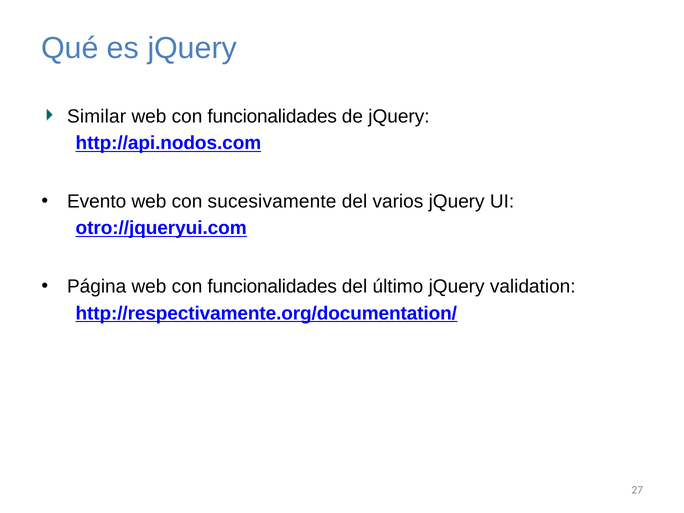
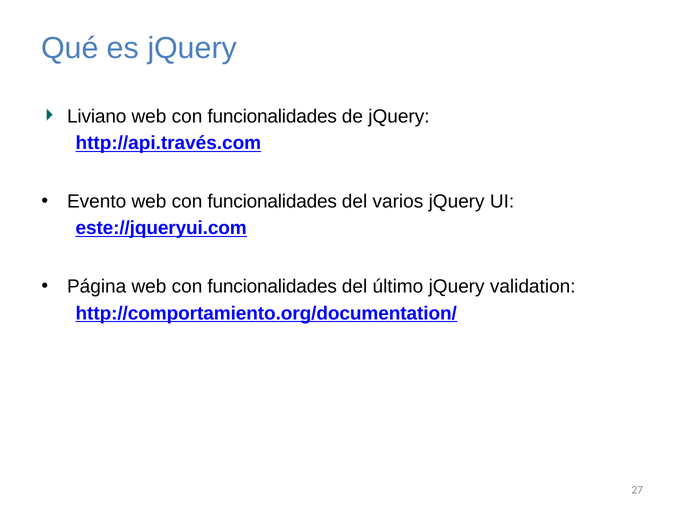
Similar: Similar -> Liviano (97, 116)
http://api.nodos.com: http://api.nodos.com -> http://api.través.com (168, 143)
sucesivamente: sucesivamente -> funcionalidades (272, 202)
otro://jqueryui.com: otro://jqueryui.com -> este://jqueryui.com (161, 228)
http://respectivamente.org/documentation/: http://respectivamente.org/documentation/ -> http://comportamiento.org/documentation/ (266, 313)
